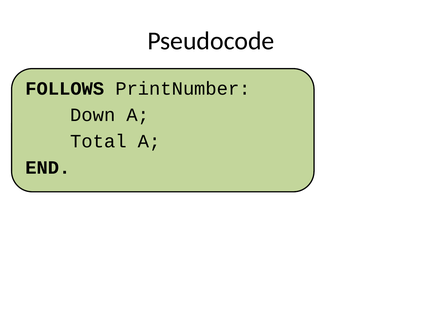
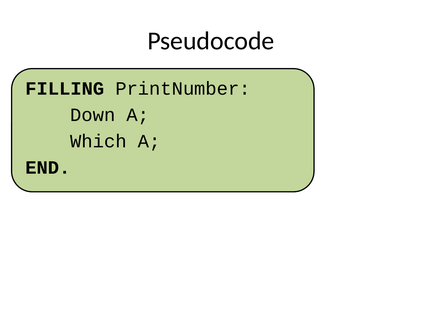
FOLLOWS: FOLLOWS -> FILLING (65, 89)
Total: Total -> Which (98, 141)
